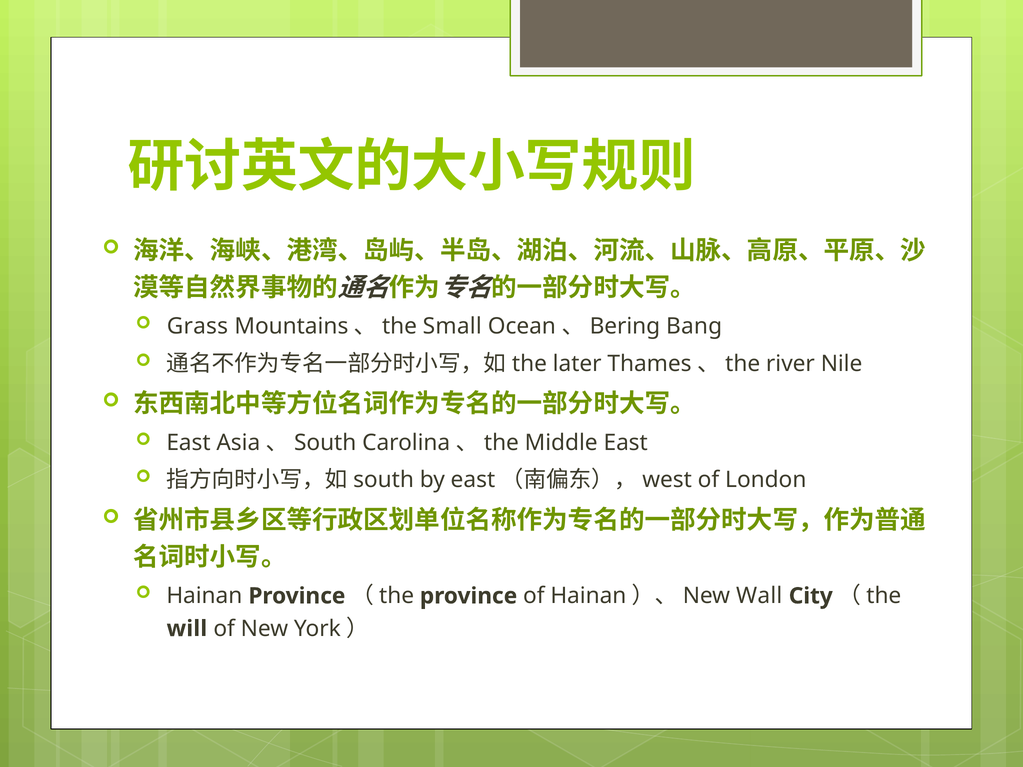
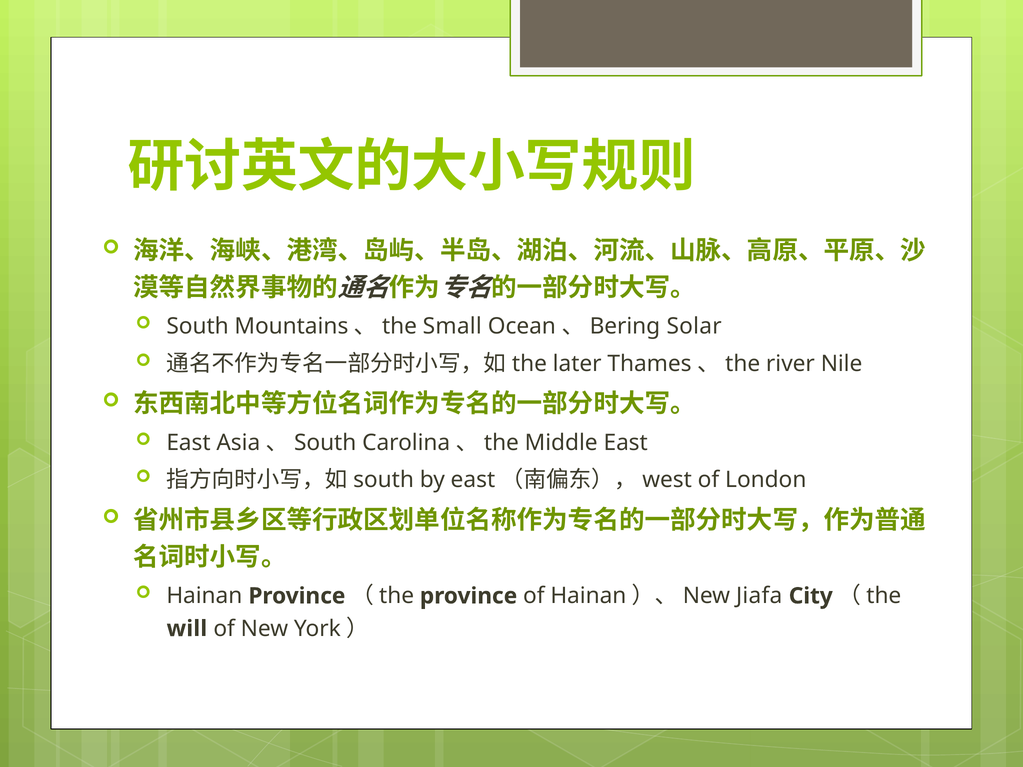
Grass: Grass -> South (198, 326)
Bang: Bang -> Solar (694, 326)
Wall: Wall -> Jiafa (759, 596)
